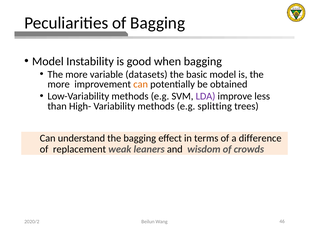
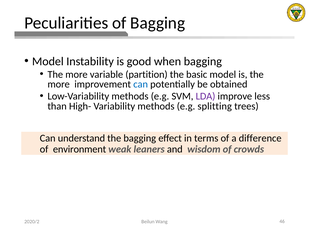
datasets: datasets -> partition (147, 74)
can colour: orange -> blue (141, 84)
replacement: replacement -> environment (80, 149)
